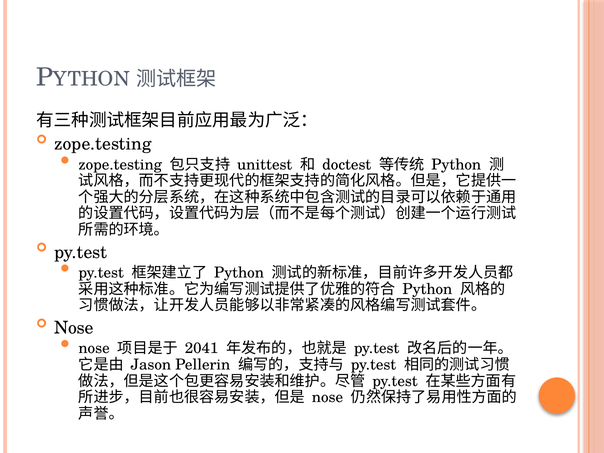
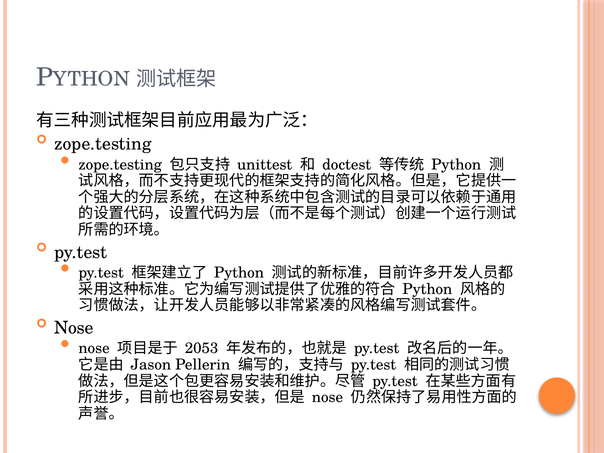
2041: 2041 -> 2053 (202, 348)
